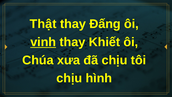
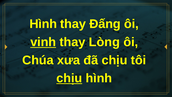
Thật: Thật -> Hình (43, 24)
Khiết: Khiết -> Lòng (104, 42)
chịu underline: none -> present (69, 78)
